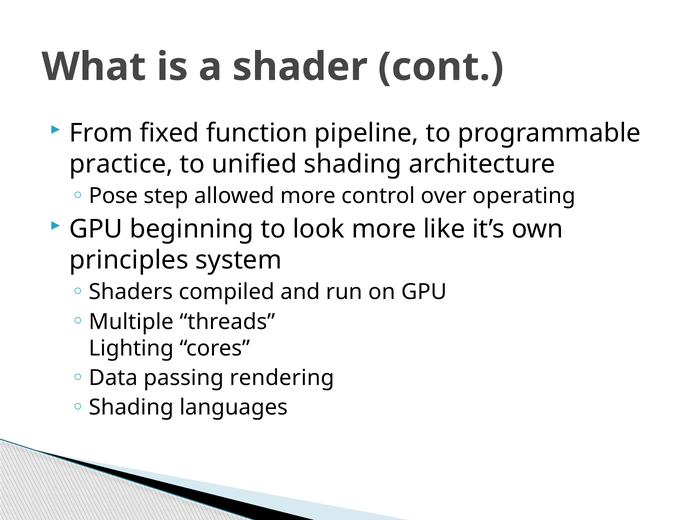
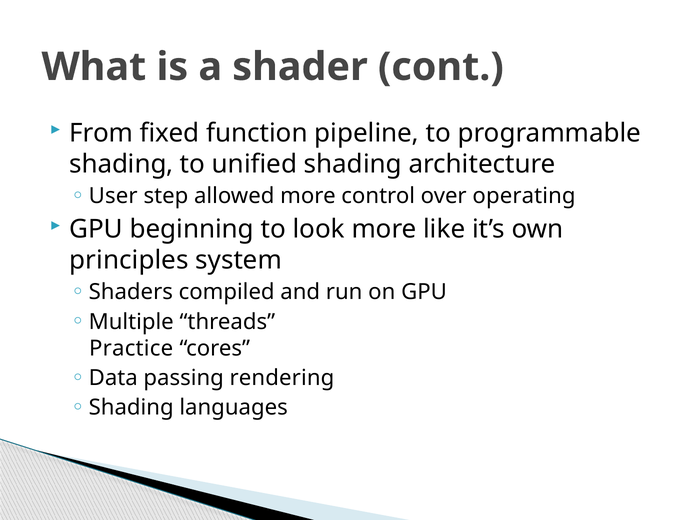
practice: practice -> shading (121, 165)
Pose: Pose -> User (113, 196)
Lighting: Lighting -> Practice (131, 349)
